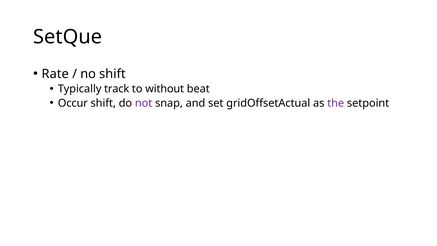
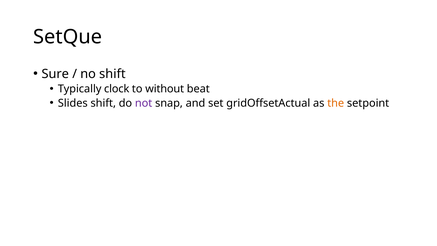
Rate: Rate -> Sure (55, 74)
track: track -> clock (117, 89)
Occur: Occur -> Slides (73, 103)
the colour: purple -> orange (336, 103)
